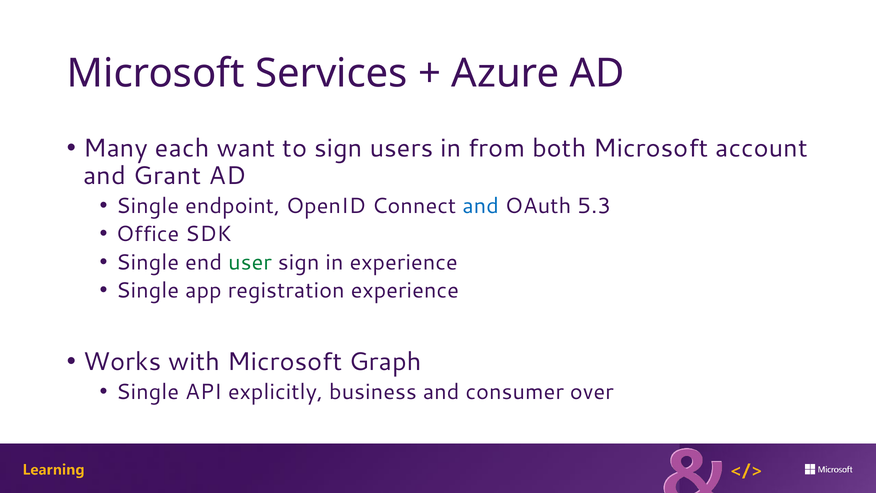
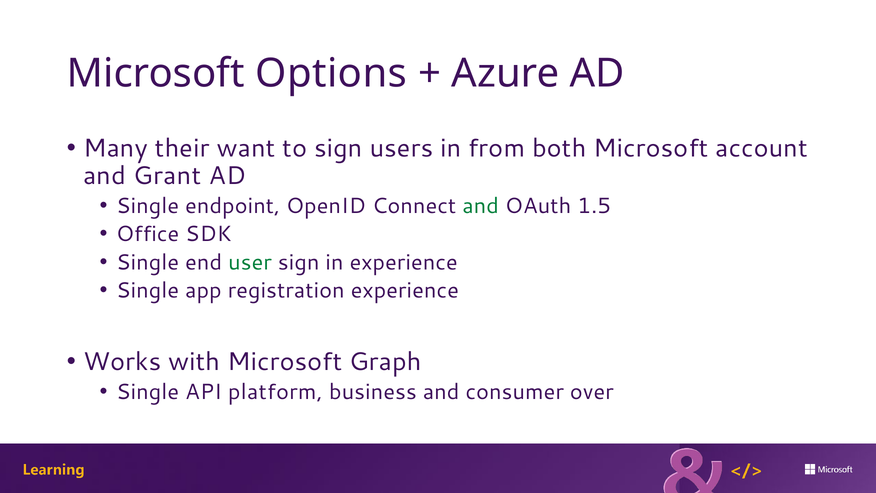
Services: Services -> Options (331, 74)
each: each -> their (182, 148)
and colour: blue -> green (481, 206)
5.3: 5.3 -> 1.5 (594, 206)
explicitly: explicitly -> platform (275, 392)
